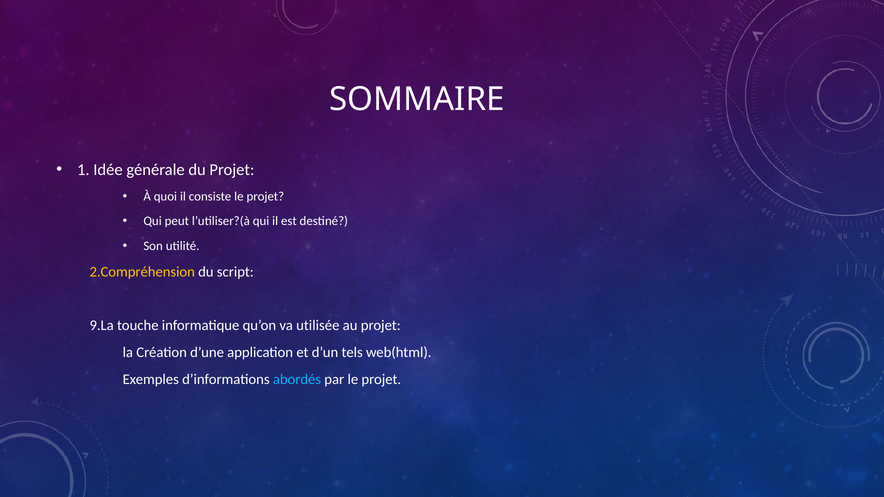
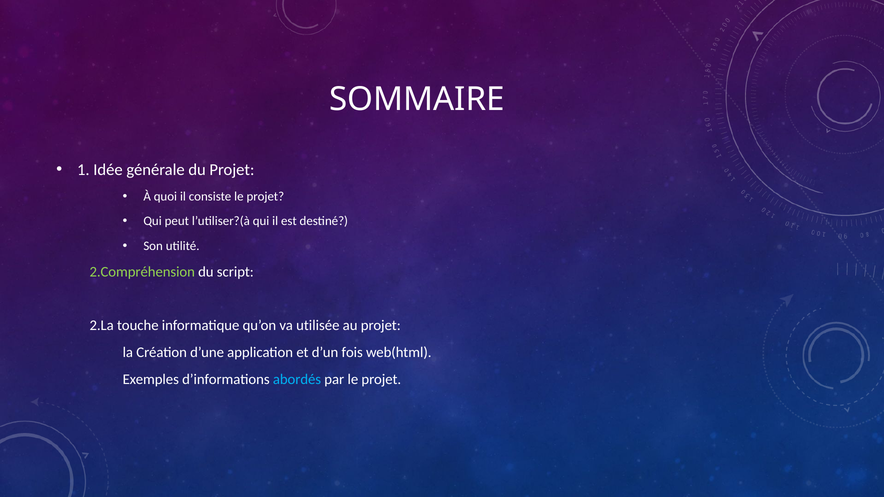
2.Compréhension colour: yellow -> light green (142, 272)
9.La: 9.La -> 2.La (102, 326)
tels: tels -> fois (352, 353)
